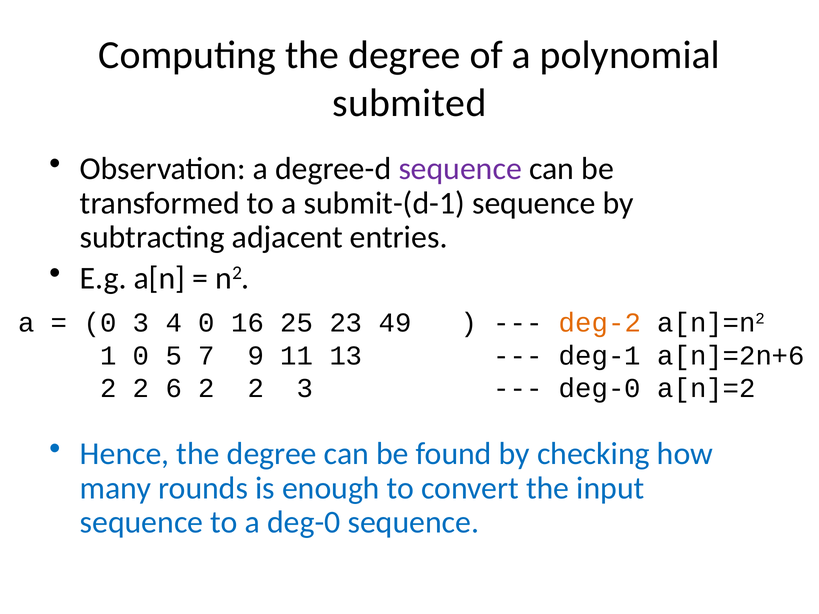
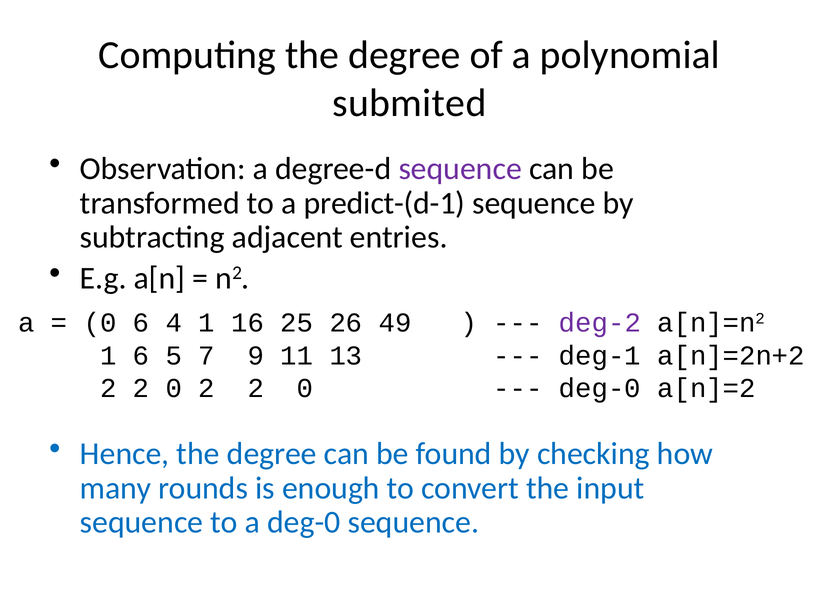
submit-(d-1: submit-(d-1 -> predict-(d-1 (384, 203)
0 3: 3 -> 6 (141, 323)
4 0: 0 -> 1 (207, 323)
23: 23 -> 26 (346, 323)
deg-2 colour: orange -> purple (600, 323)
1 0: 0 -> 6 (141, 356)
a[n]=2n+6: a[n]=2n+6 -> a[n]=2n+2 (731, 356)
6: 6 -> 0 (174, 388)
3: 3 -> 0 (305, 388)
